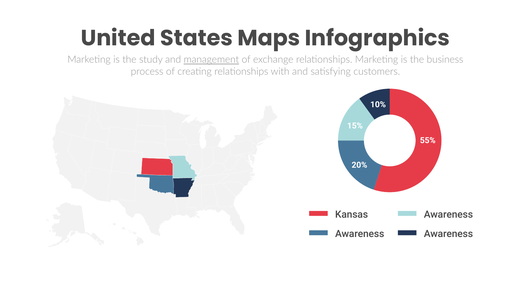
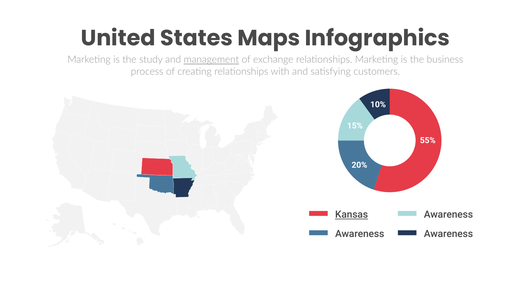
Kansas underline: none -> present (352, 214)
